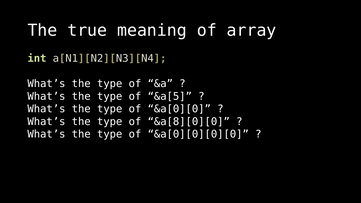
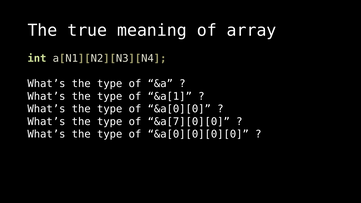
&a[5: &a[5 -> &a[1 (170, 96)
&a[8][0][0: &a[8][0][0 -> &a[7][0][0 (189, 122)
